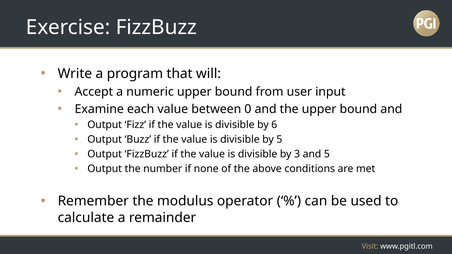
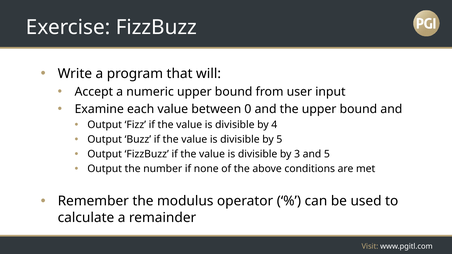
6: 6 -> 4 (274, 125)
